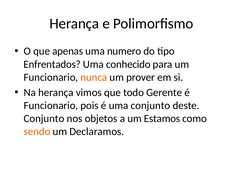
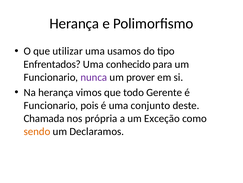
apenas: apenas -> utilizar (68, 51)
numero: numero -> usamos (124, 51)
nunca colour: orange -> purple (94, 77)
Conjunto: Conjunto -> Chamada (44, 118)
objetos: objetos -> própria (101, 118)
Estamos: Estamos -> Exceção (162, 118)
